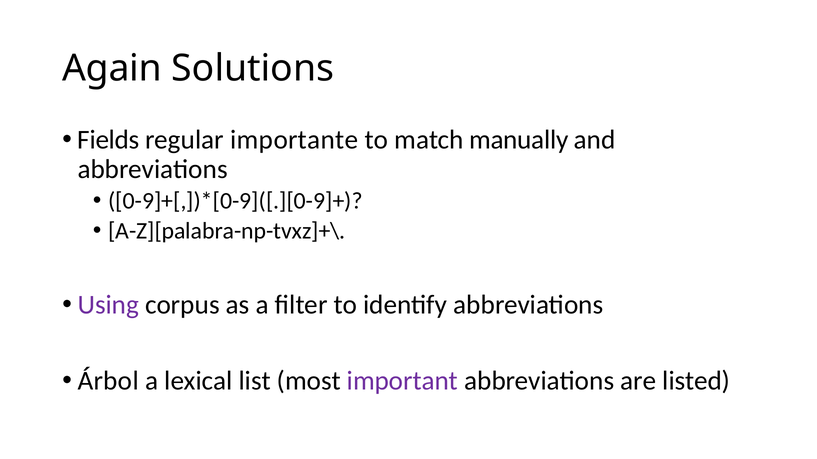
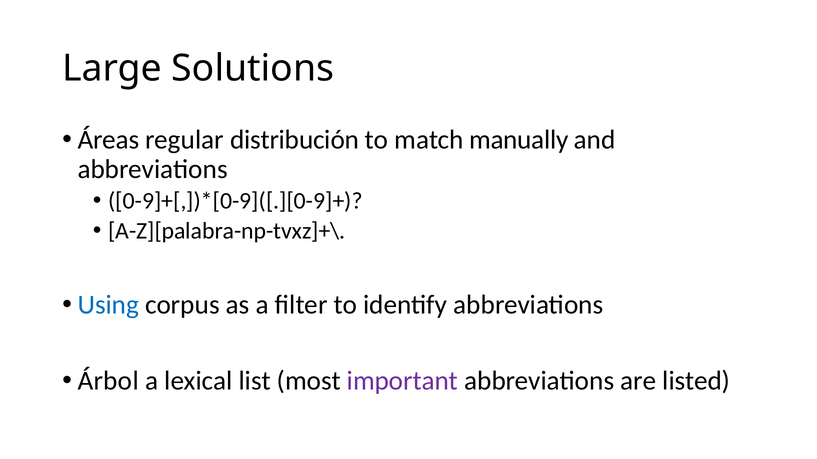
Again: Again -> Large (112, 69)
Fields: Fields -> Áreas (108, 140)
importante: importante -> distribución (295, 140)
Using colour: purple -> blue (108, 305)
